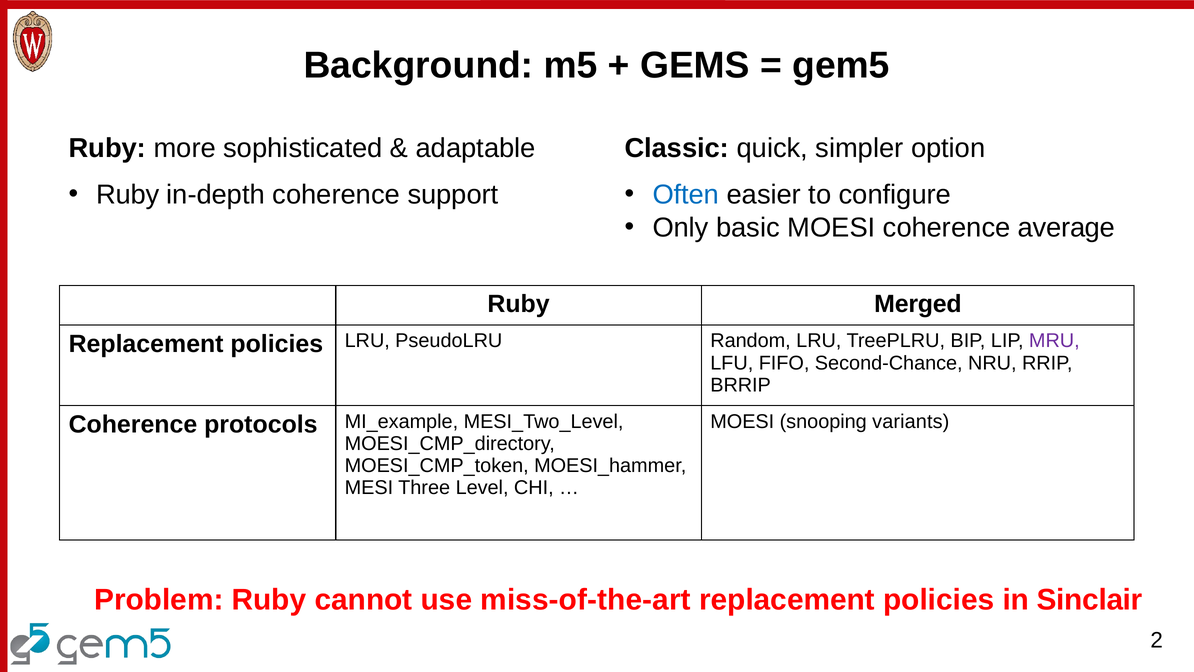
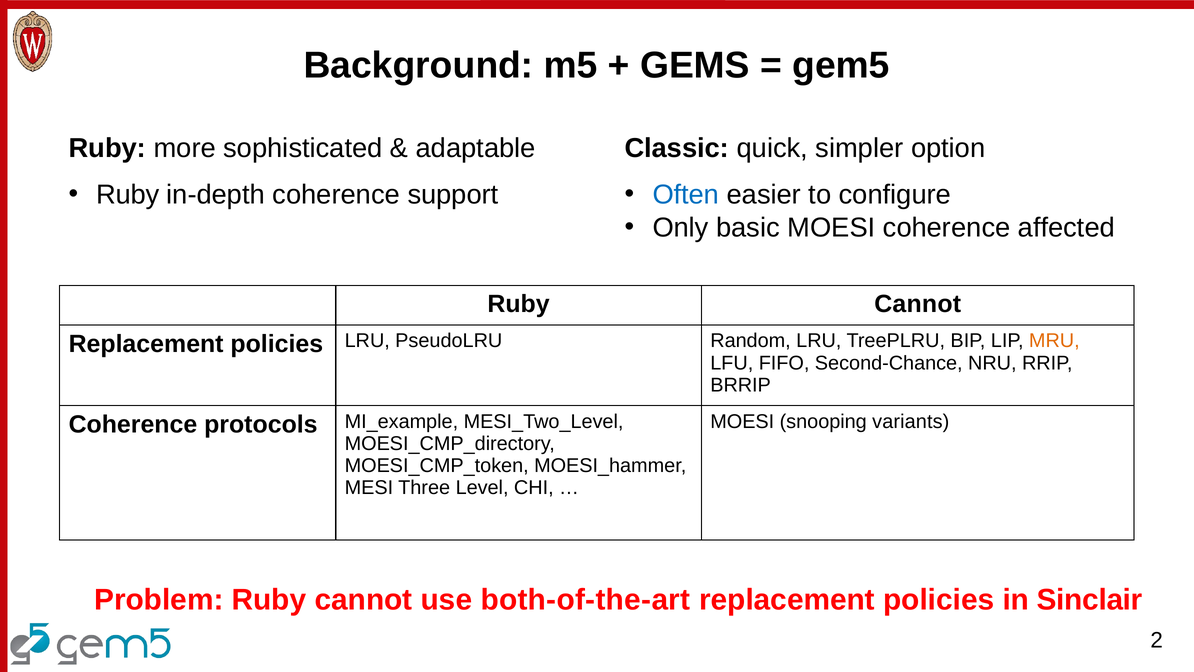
average: average -> affected (1066, 227)
Merged: Merged -> Cannot (918, 304)
MRU colour: purple -> orange (1054, 341)
miss-of-the-art: miss-of-the-art -> both-of-the-art (585, 600)
